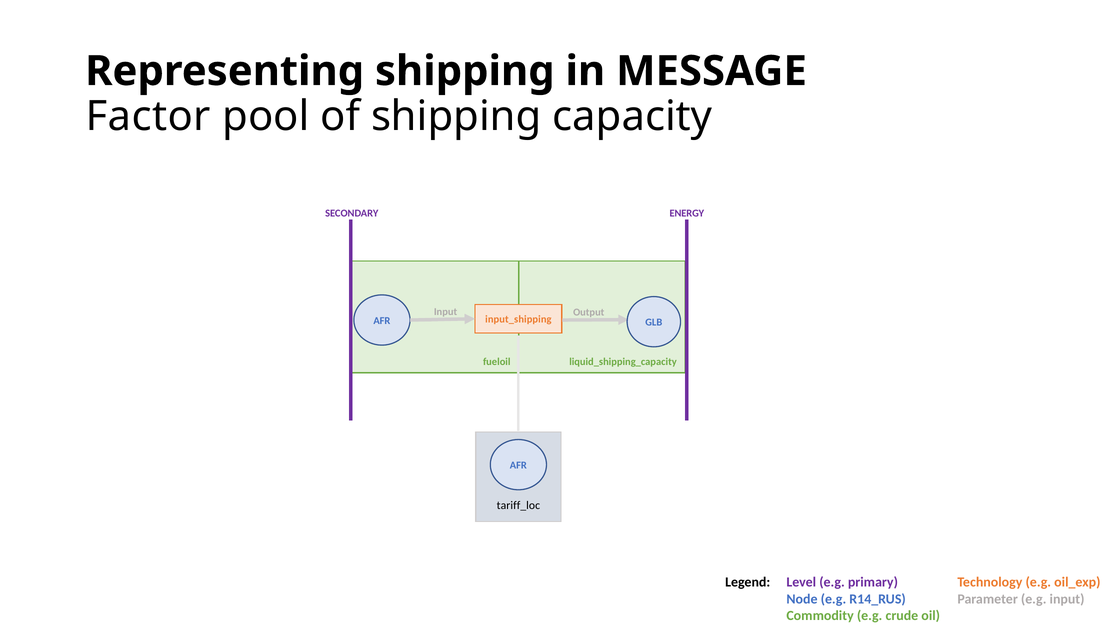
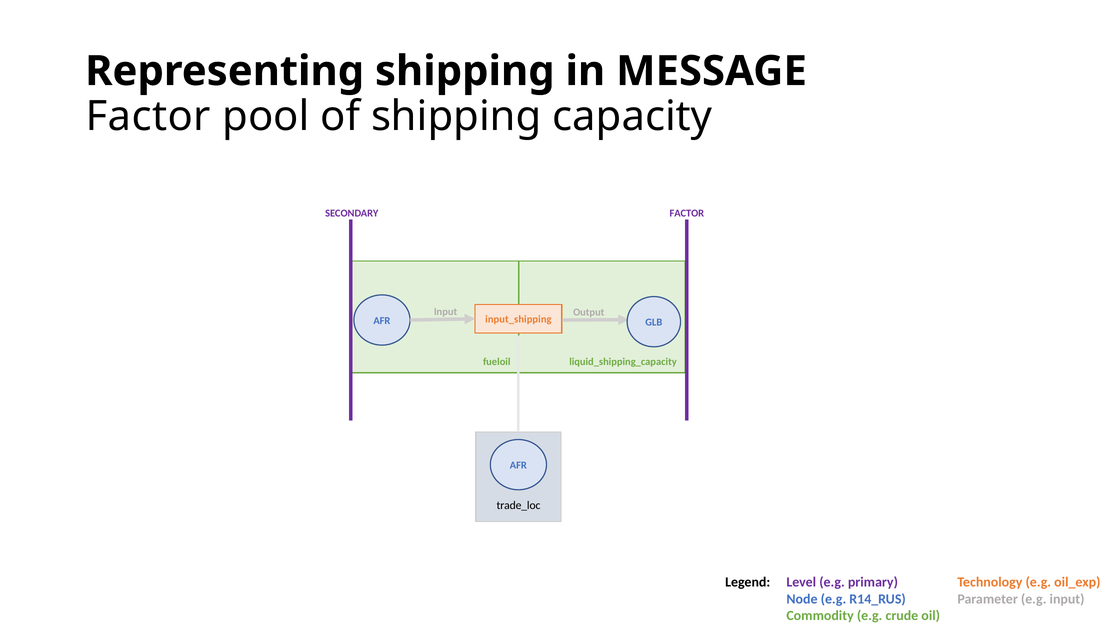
ENERGY: ENERGY -> FACTOR (687, 213)
tariff_loc: tariff_loc -> trade_loc (518, 505)
